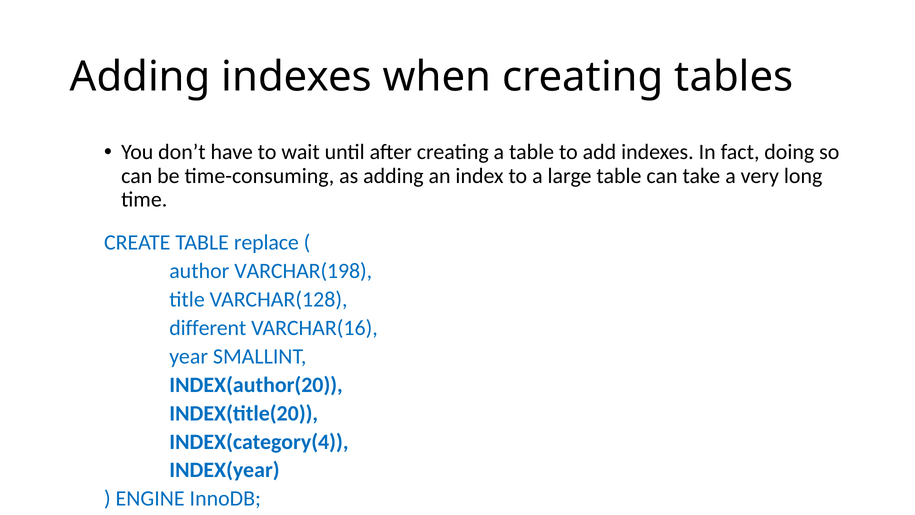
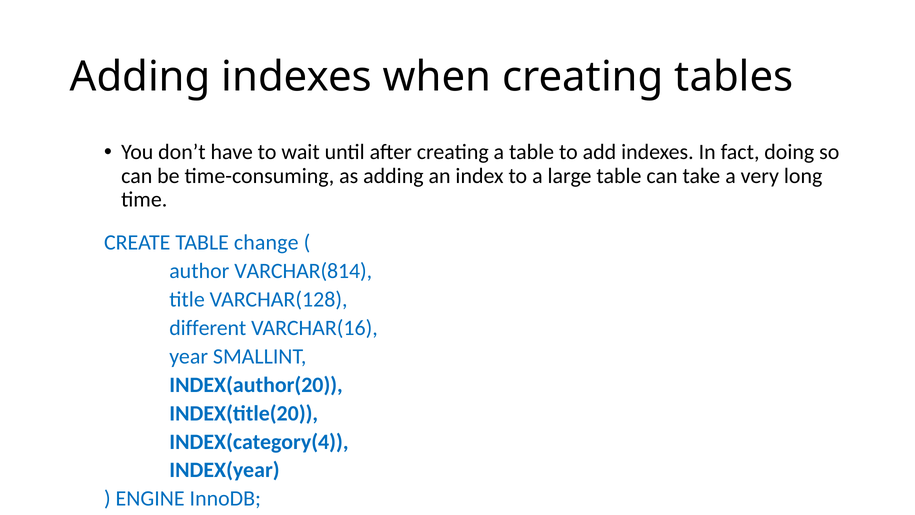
replace: replace -> change (266, 243)
VARCHAR(198: VARCHAR(198 -> VARCHAR(814 (303, 271)
